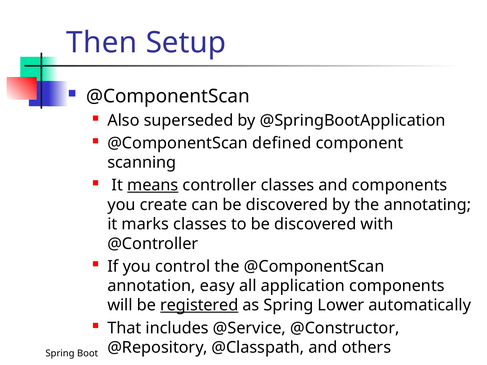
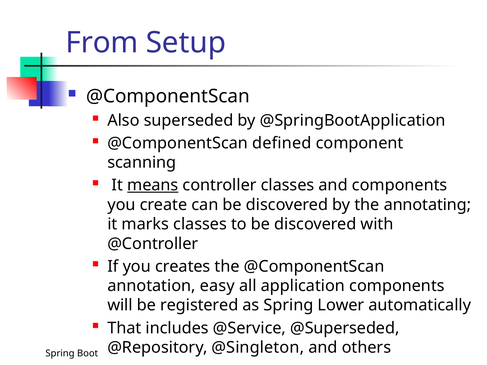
Then: Then -> From (102, 43)
control: control -> creates (183, 267)
registered underline: present -> none (199, 305)
@Constructor: @Constructor -> @Superseded (345, 328)
@Classpath: @Classpath -> @Singleton (258, 348)
